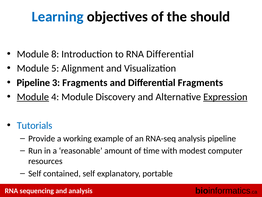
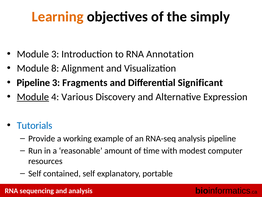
Learning colour: blue -> orange (58, 17)
should: should -> simply (210, 17)
Module 8: 8 -> 3 (55, 54)
RNA Differential: Differential -> Annotation (170, 54)
5: 5 -> 8 (55, 68)
Differential Fragments: Fragments -> Significant (200, 82)
4 Module: Module -> Various (77, 97)
Expression underline: present -> none (225, 97)
